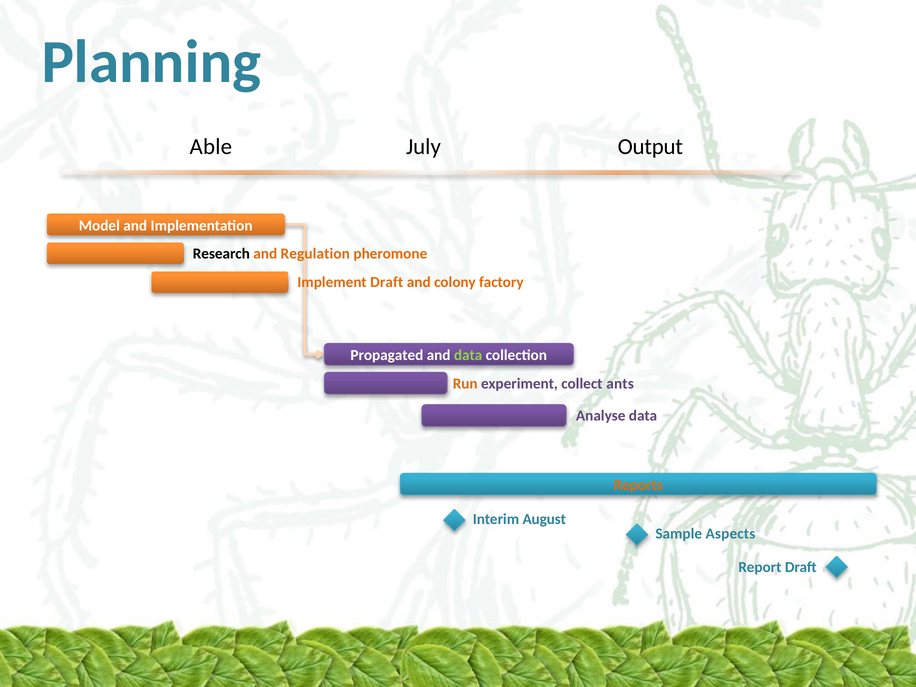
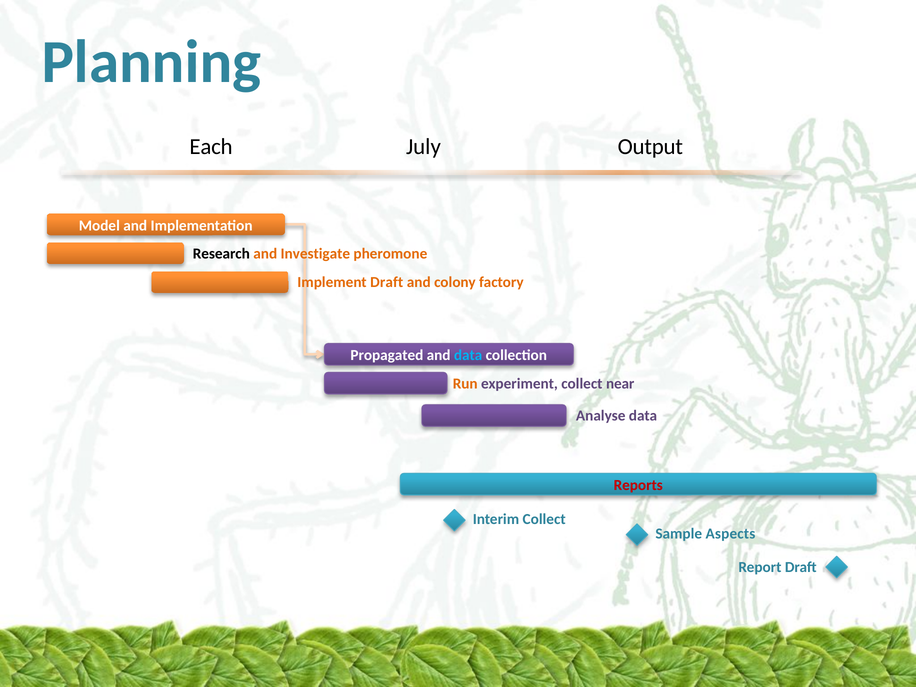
Able: Able -> Each (211, 147)
Regulation: Regulation -> Investigate (315, 254)
data colour: light green -> light blue (468, 355)
ants: ants -> near (620, 384)
Reports colour: orange -> red (638, 485)
Interim August: August -> Collect (544, 519)
